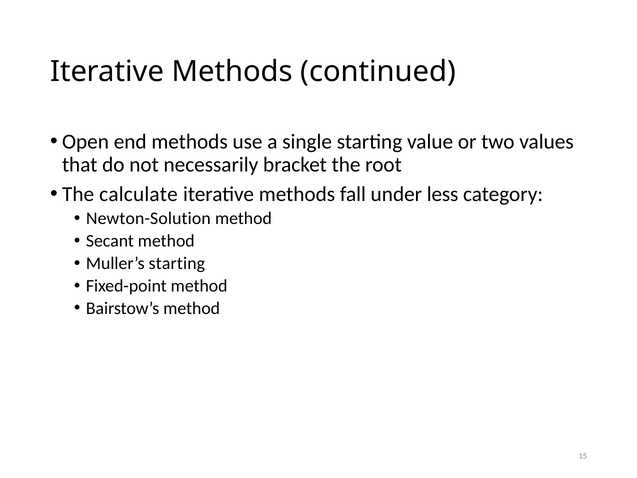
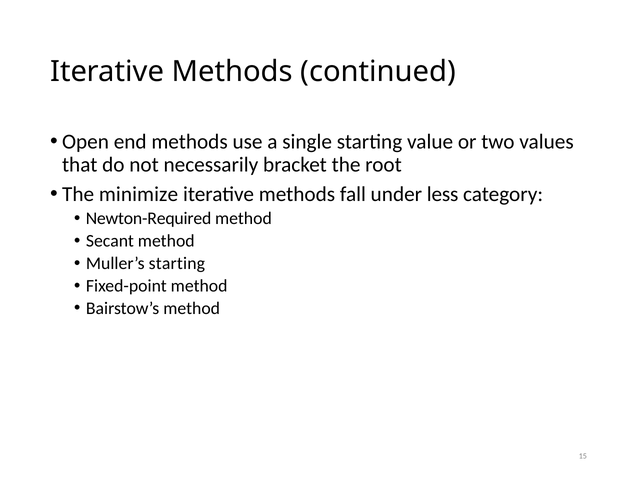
calculate: calculate -> minimize (139, 194)
Newton-Solution: Newton-Solution -> Newton-Required (149, 219)
